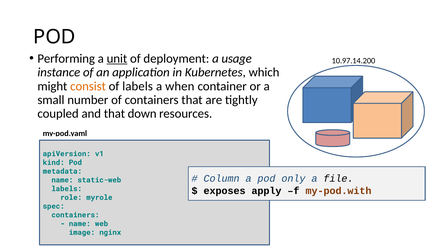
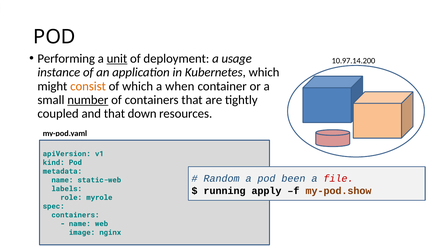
of labels: labels -> which (138, 86)
number underline: none -> present (88, 100)
Column: Column -> Random (222, 178)
only: only -> been (293, 178)
file colour: black -> red (338, 178)
exposes: exposes -> running (225, 191)
my-pod.with: my-pod.with -> my-pod.show (339, 191)
